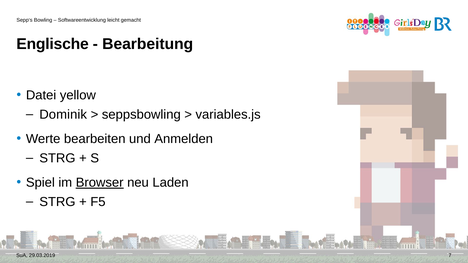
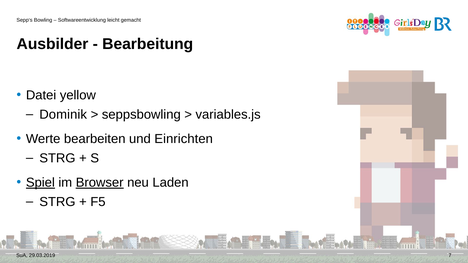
Englische: Englische -> Ausbilder (52, 44)
Anmelden: Anmelden -> Einrichten (184, 139)
Spiel underline: none -> present (40, 183)
